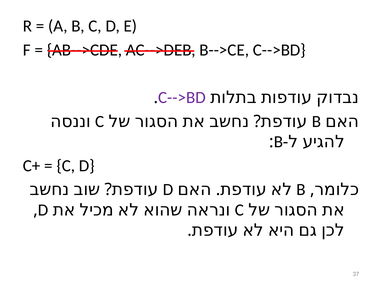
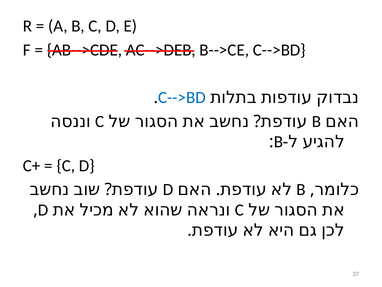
C-->BD colour: purple -> blue (182, 97)
